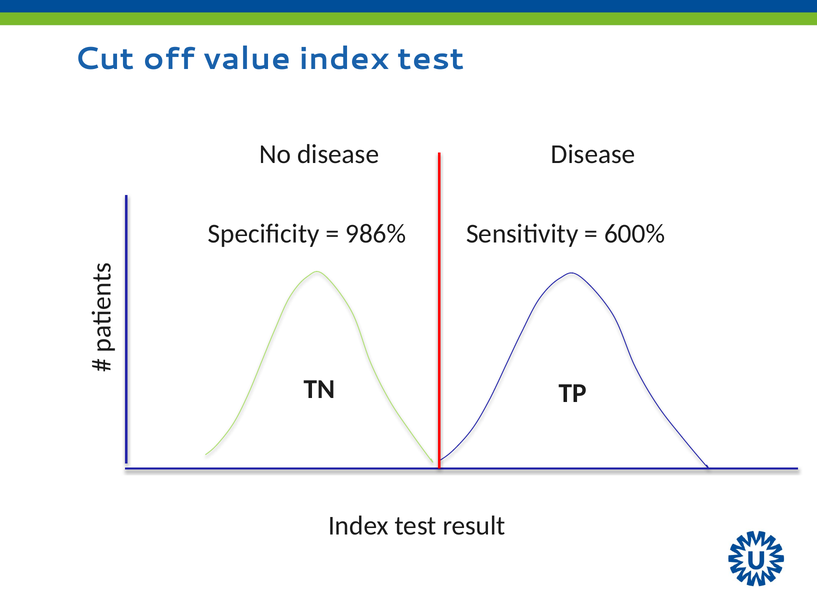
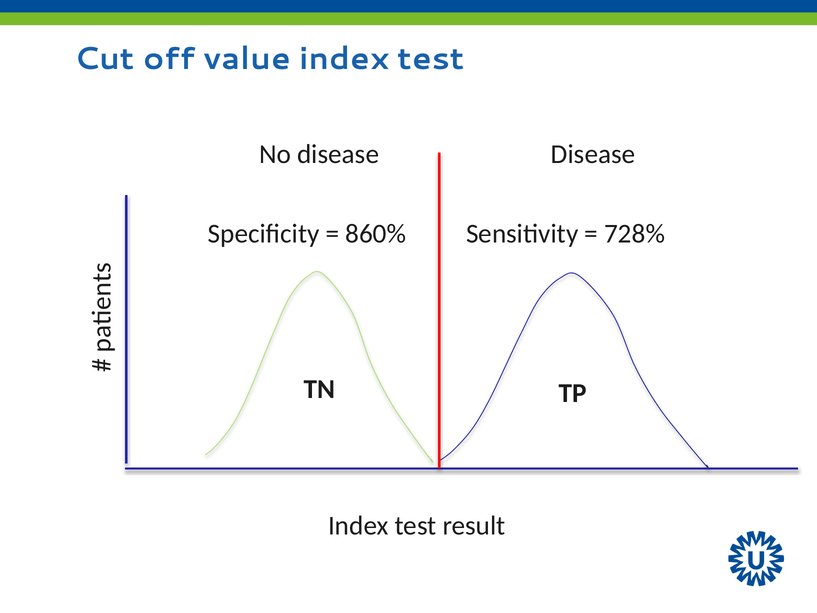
986%: 986% -> 860% (376, 234)
600%: 600% -> 728% (635, 234)
